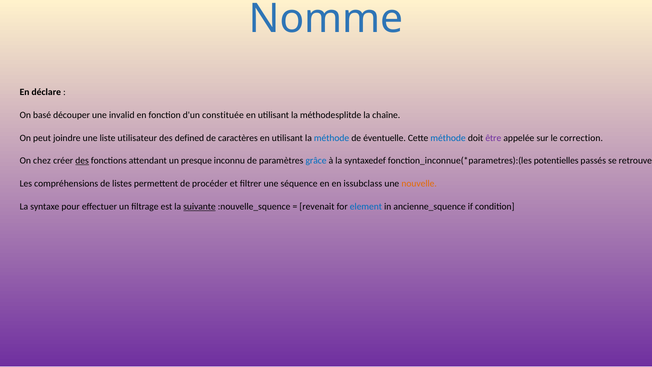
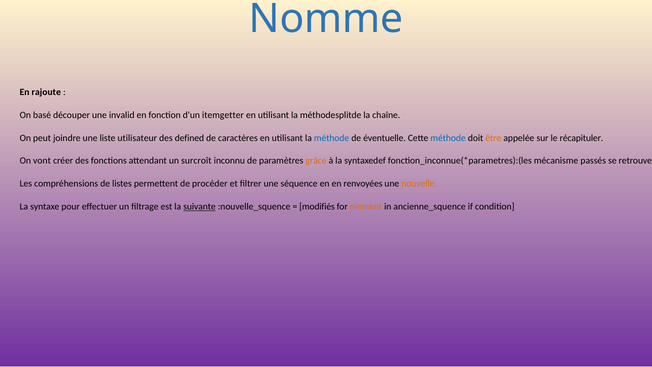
déclare: déclare -> rajoute (46, 92)
constituée: constituée -> itemgetter (223, 115)
être colour: purple -> orange (493, 138)
correction: correction -> récapituler (581, 138)
chez: chez -> vont (42, 161)
des underline: present -> none (82, 161)
presque: presque -> surcroît (196, 161)
grâce colour: blue -> orange (316, 161)
potentielles: potentielles -> mécanisme (556, 161)
issubclass: issubclass -> renvoyées (363, 184)
revenait: revenait -> modifiés (317, 206)
element colour: blue -> orange (366, 206)
